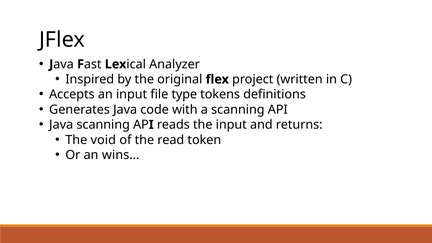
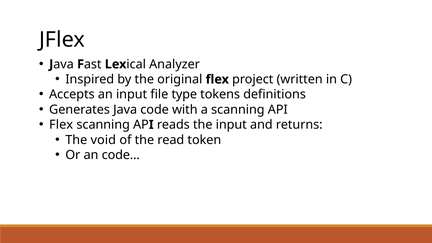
Java: Java -> Flex (61, 125)
wins…: wins… -> code… (121, 155)
